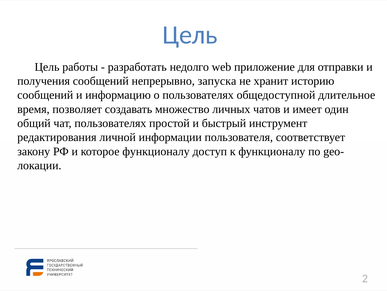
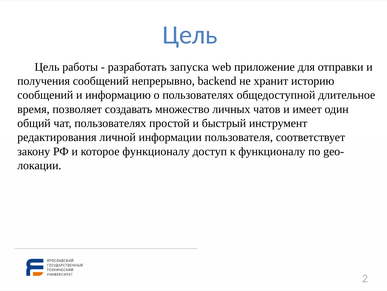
недолго: недолго -> запуска (189, 67)
запуска: запуска -> backend (217, 81)
